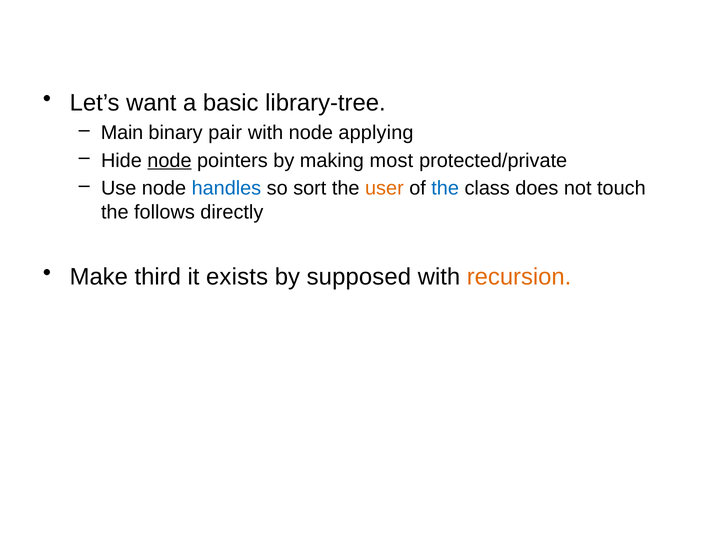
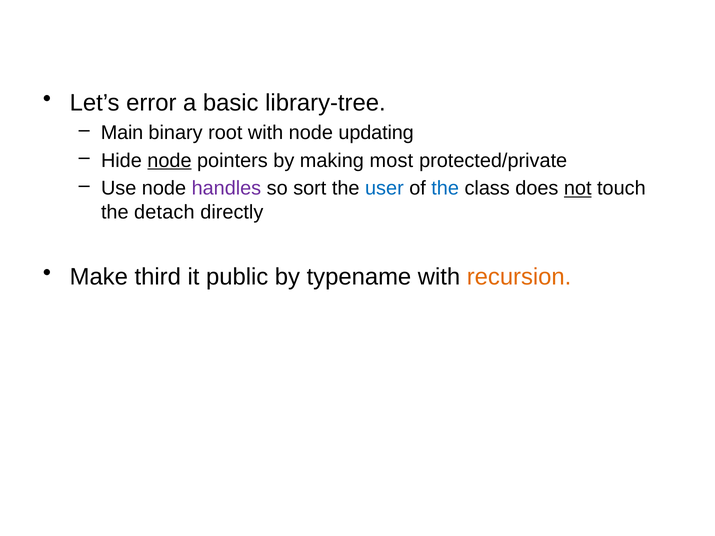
want: want -> error (151, 103)
pair: pair -> root (225, 133)
applying: applying -> updating (376, 133)
handles colour: blue -> purple (226, 188)
user colour: orange -> blue (384, 188)
not underline: none -> present (578, 188)
follows: follows -> detach (164, 212)
exists: exists -> public (237, 277)
supposed: supposed -> typename (359, 277)
